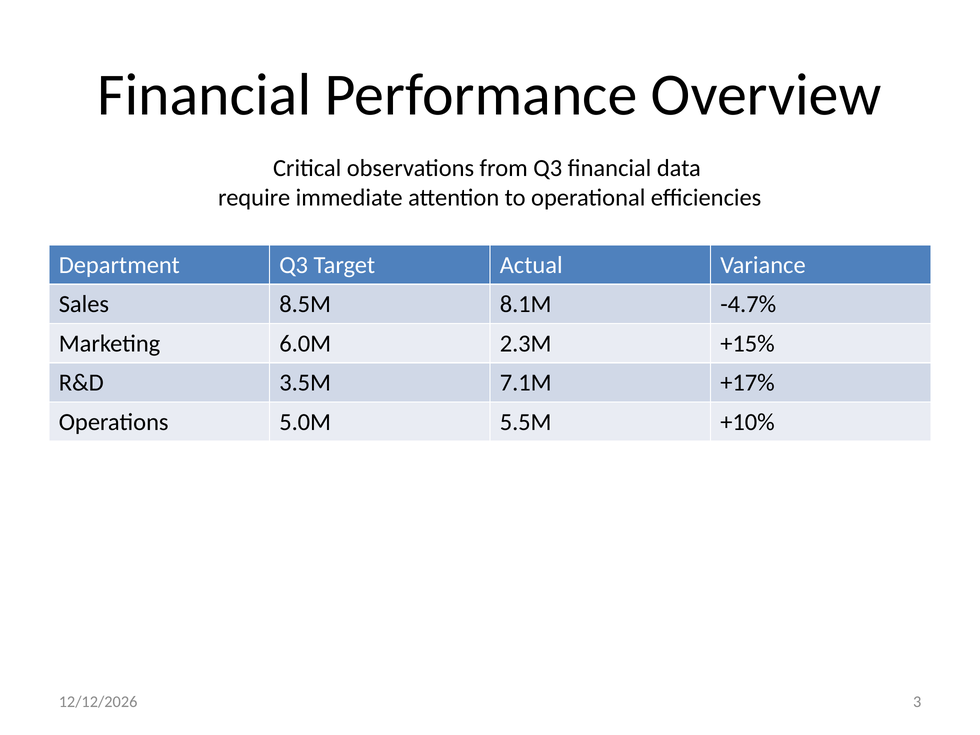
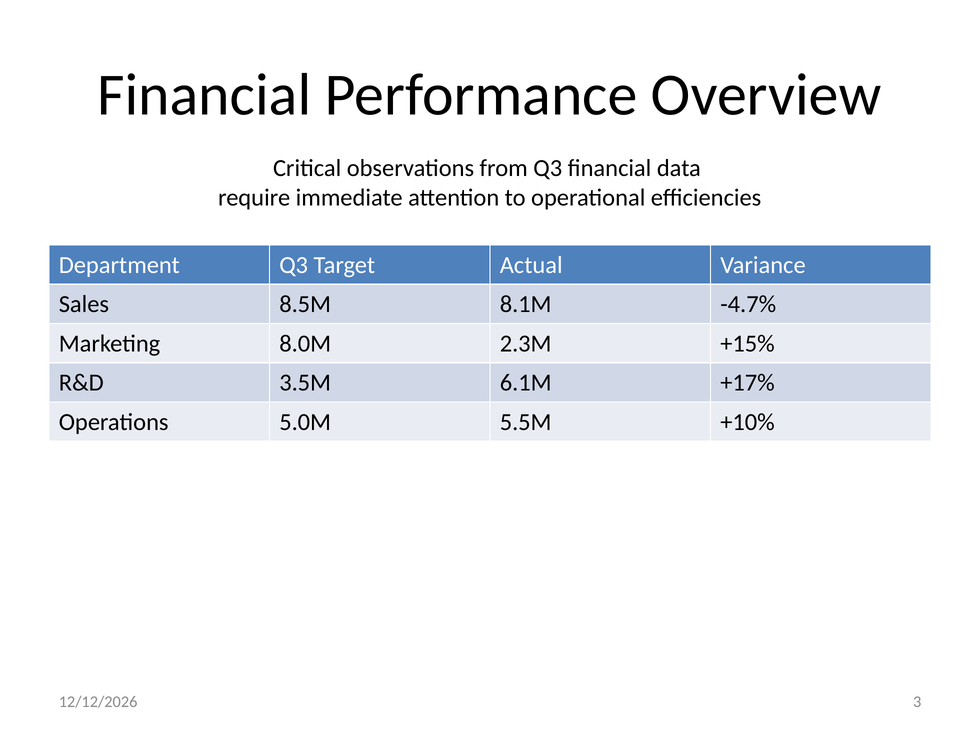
6.0M: 6.0M -> 8.0M (305, 344)
7.1M: 7.1M -> 6.1M (526, 383)
